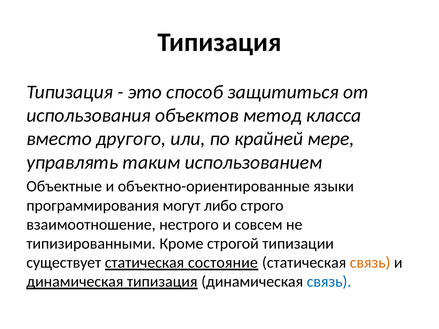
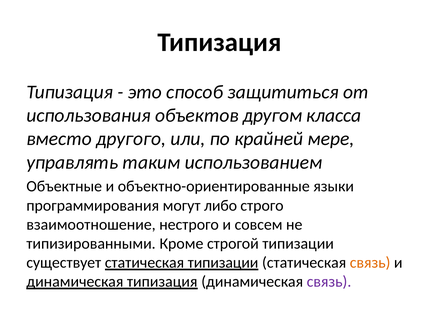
метод: метод -> другом (273, 116)
статическая состояние: состояние -> типизации (223, 263)
связь colour: blue -> purple (329, 282)
